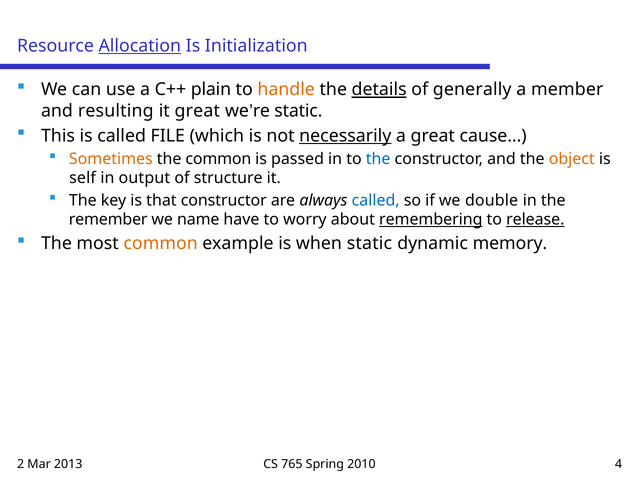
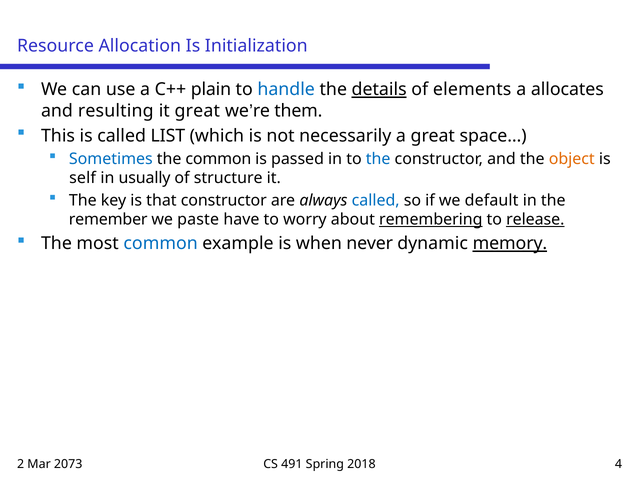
Allocation underline: present -> none (140, 46)
handle colour: orange -> blue (286, 90)
generally: generally -> elements (472, 90)
member: member -> allocates (567, 90)
static: static -> them (298, 111)
FILE: FILE -> LIST (168, 136)
necessarily underline: present -> none (345, 136)
cause…: cause… -> space… (493, 136)
Sometimes colour: orange -> blue (111, 159)
output: output -> usually (145, 178)
double: double -> default (492, 201)
name: name -> paste (198, 220)
common colour: orange -> blue (161, 244)
when static: static -> never (370, 244)
memory underline: none -> present (510, 244)
2013: 2013 -> 2073 (68, 464)
765: 765 -> 491 (292, 464)
2010: 2010 -> 2018 (361, 464)
